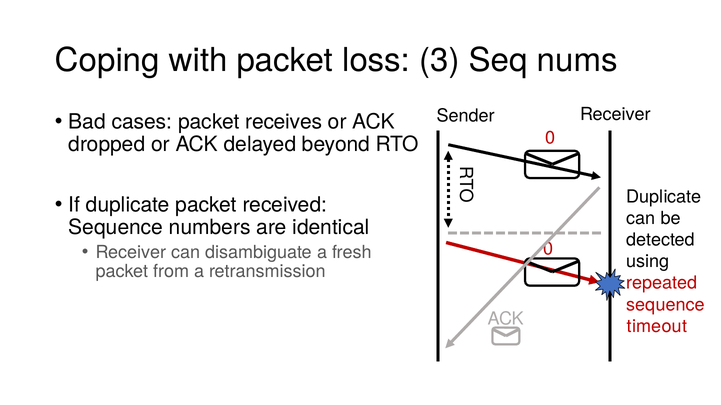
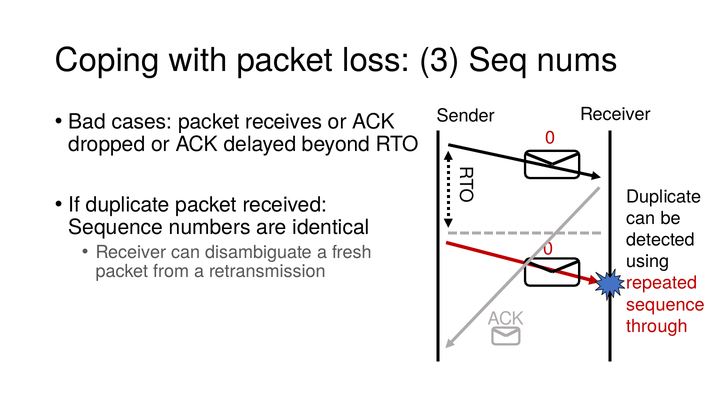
timeout: timeout -> through (657, 327)
